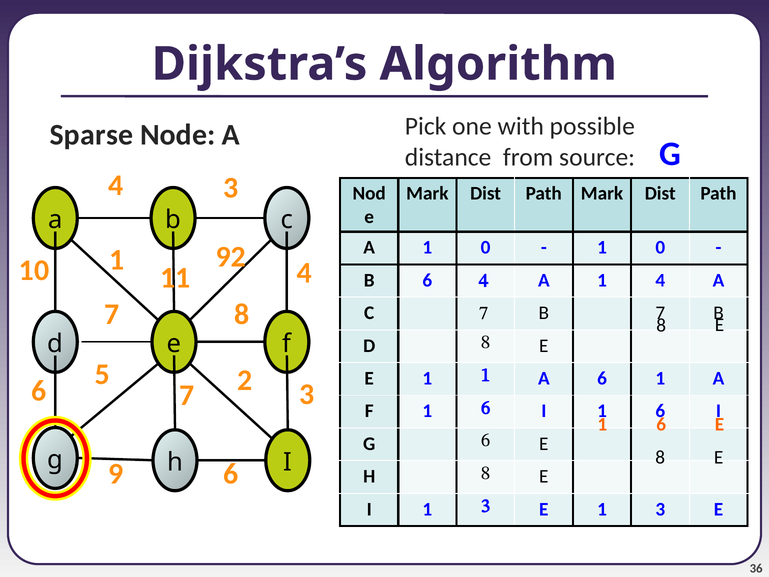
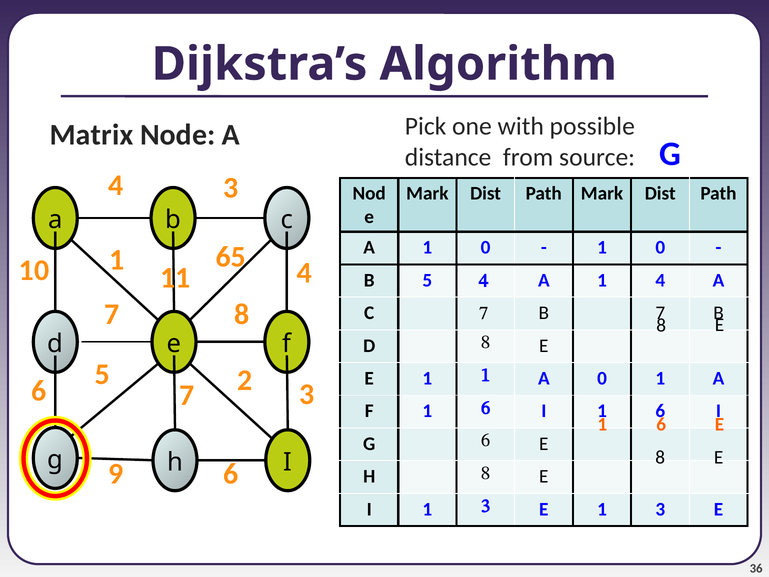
Sparse: Sparse -> Matrix (91, 135)
92: 92 -> 65 (231, 257)
B 6: 6 -> 5 (427, 280)
A 6: 6 -> 0 (602, 378)
